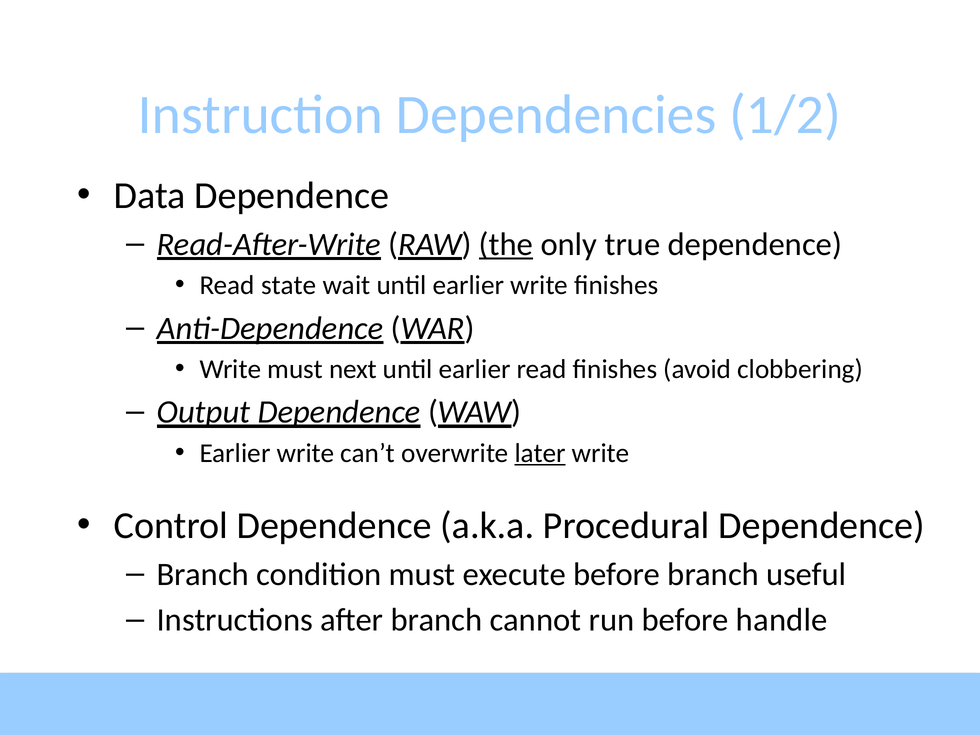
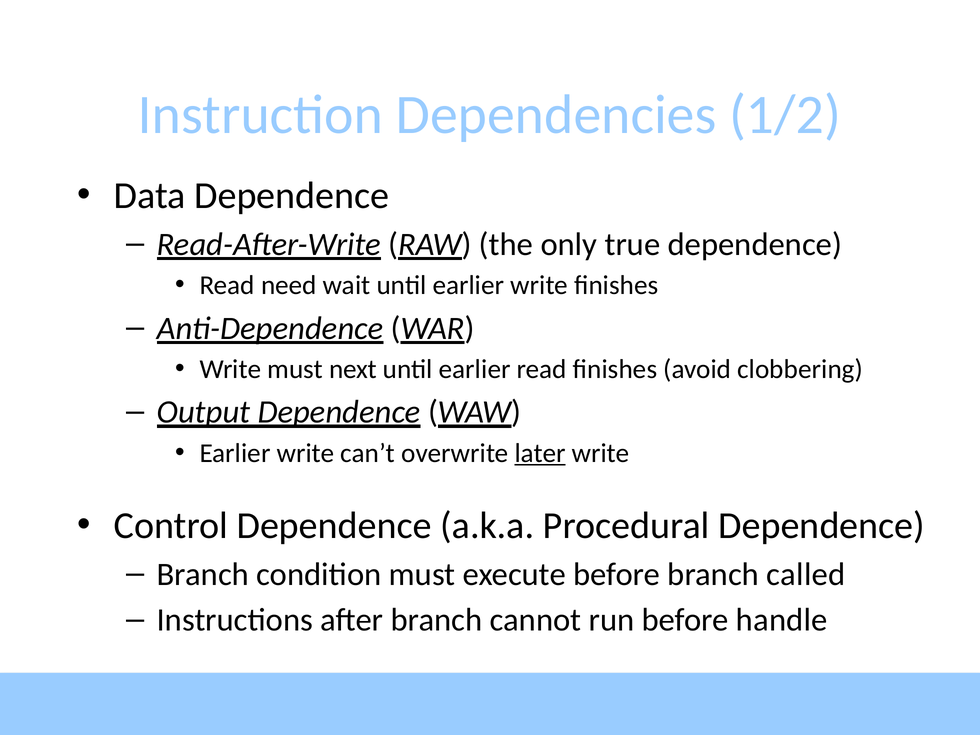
the underline: present -> none (506, 244)
state: state -> need (289, 285)
useful: useful -> called (806, 574)
